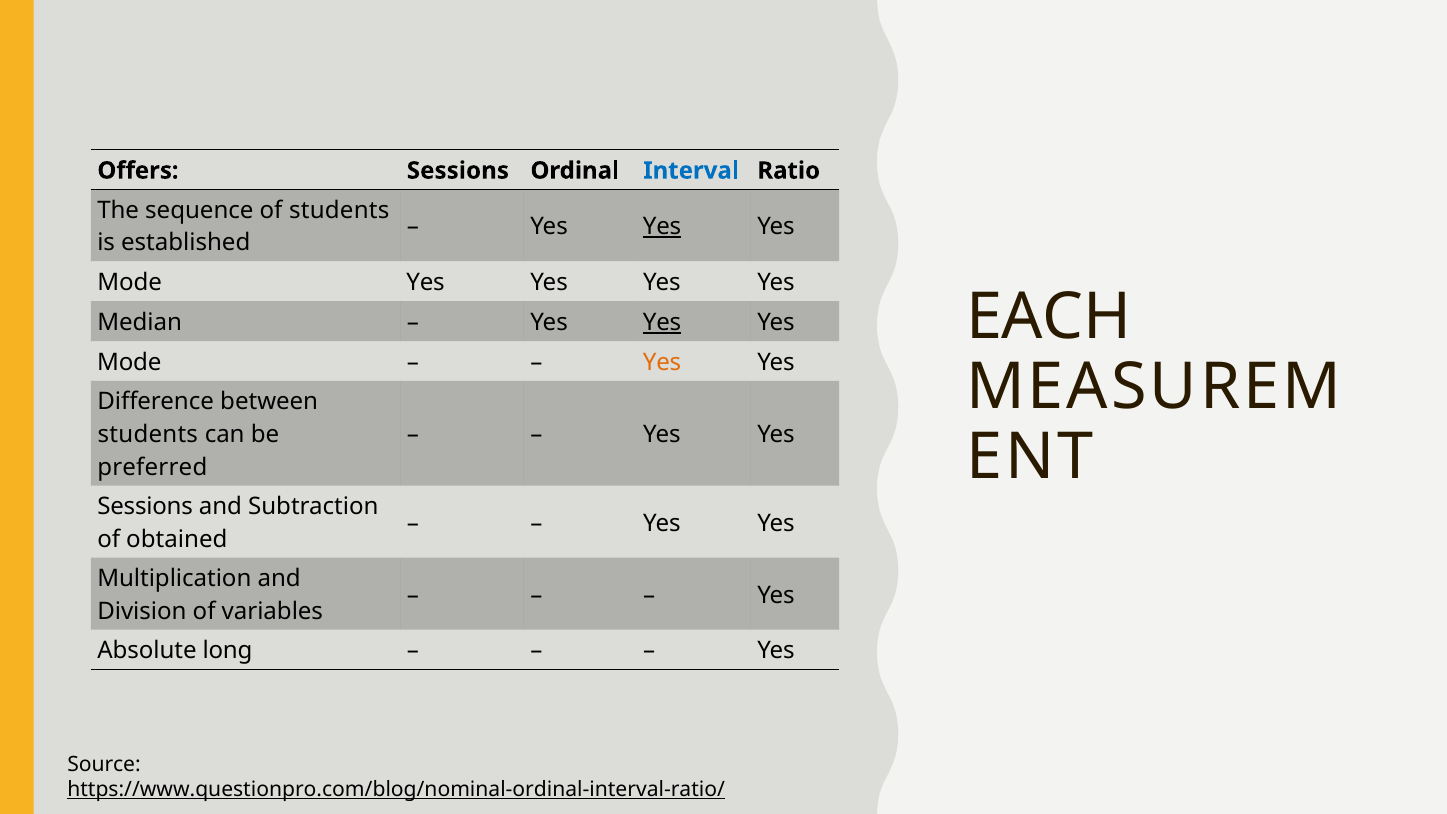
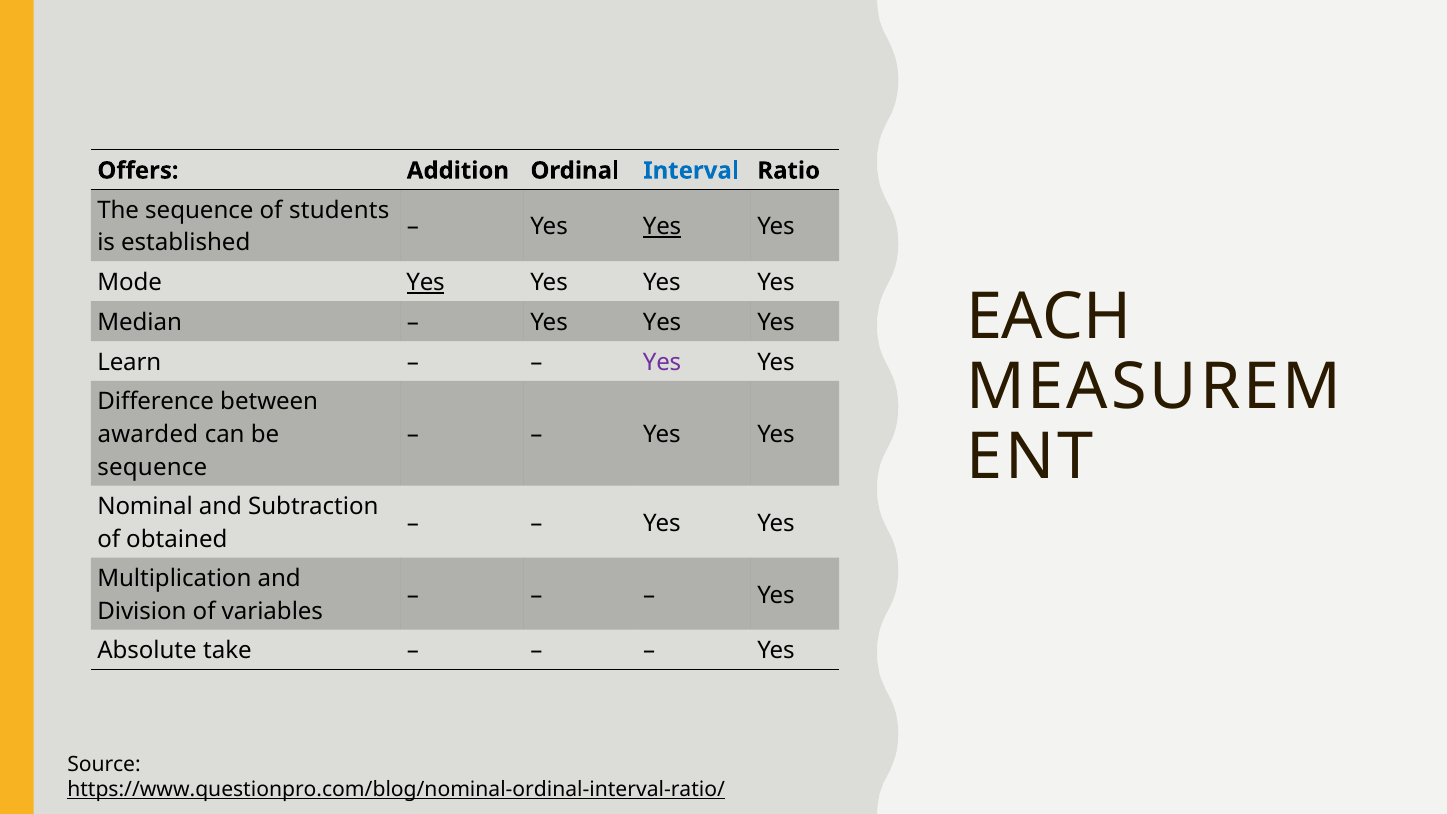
Offers Sessions: Sessions -> Addition (458, 171)
Yes underline: none -> present (426, 283)
Yes underline: present -> none (662, 322)
Mode: Mode -> Learn (129, 362)
Yes colour: orange -> purple (662, 362)
students: students -> awarded (148, 435)
preferred: preferred -> sequence (152, 467)
Sessions: Sessions -> Nominal (145, 507)
long: long -> take (227, 651)
